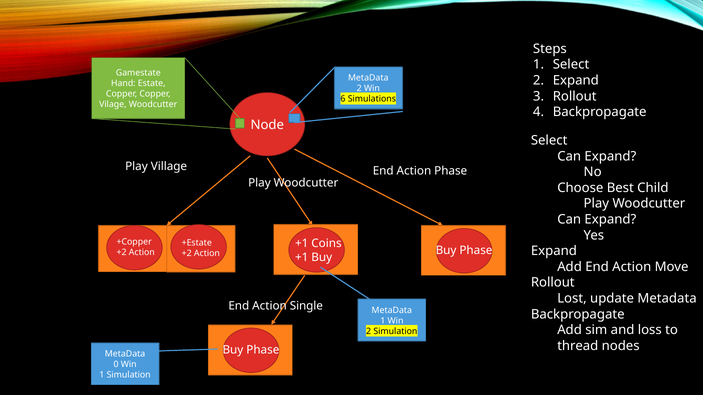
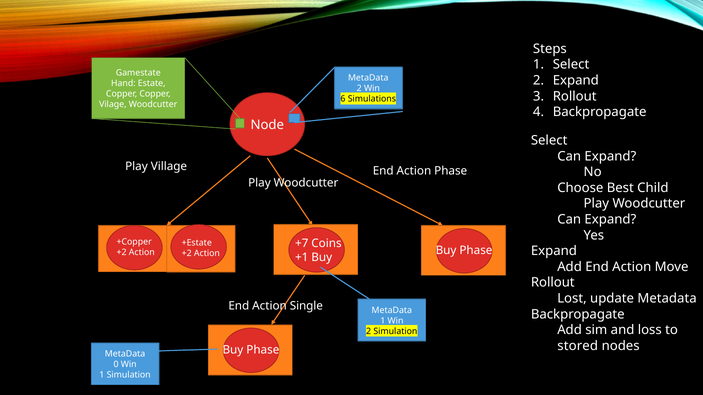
+1: +1 -> +7 (302, 244)
thread: thread -> stored (578, 346)
